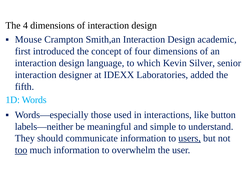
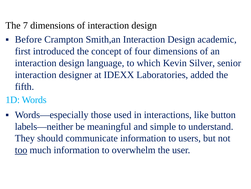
4: 4 -> 7 (25, 25)
Mouse: Mouse -> Before (28, 39)
users underline: present -> none (190, 138)
